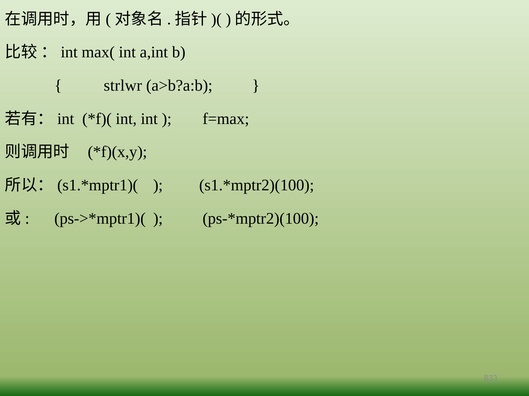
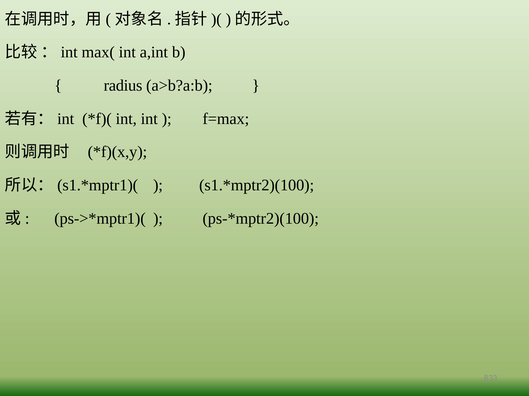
strlwr: strlwr -> radius (123, 86)
